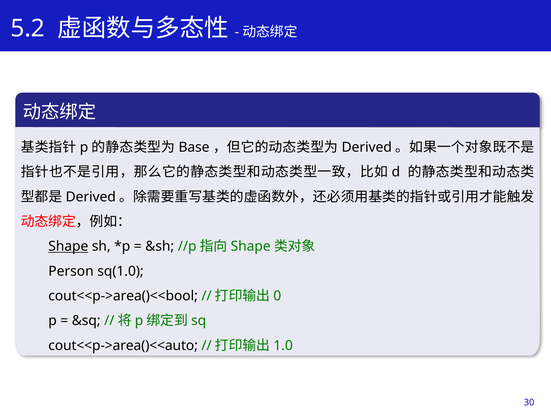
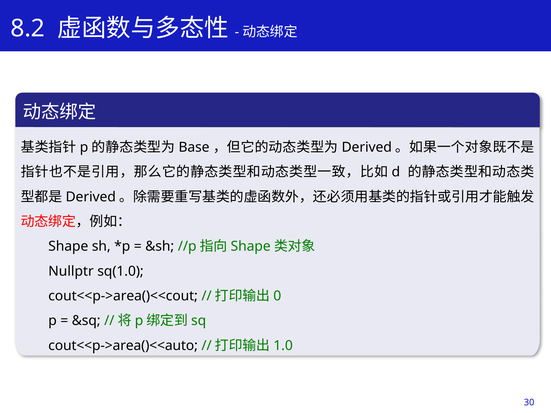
5.2: 5.2 -> 8.2 (28, 28)
Shape underline: present -> none (68, 247)
Person: Person -> Nullptr (71, 271)
cout<<p->area()<<bool: cout<<p->area()<<bool -> cout<<p->area()<<cout (123, 296)
